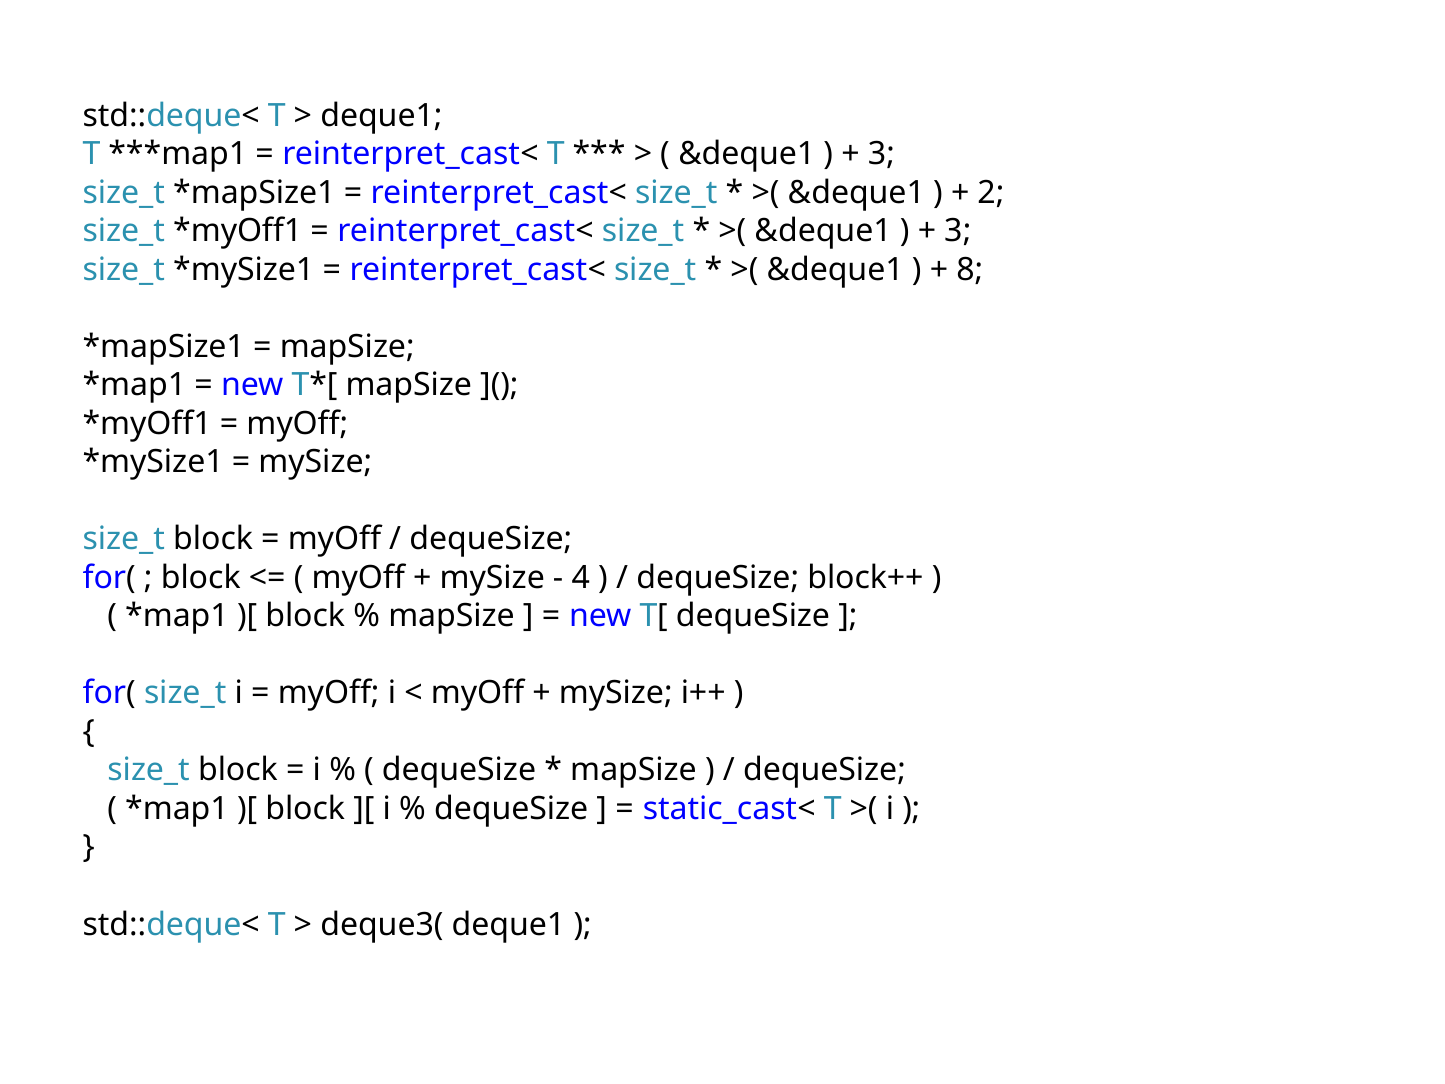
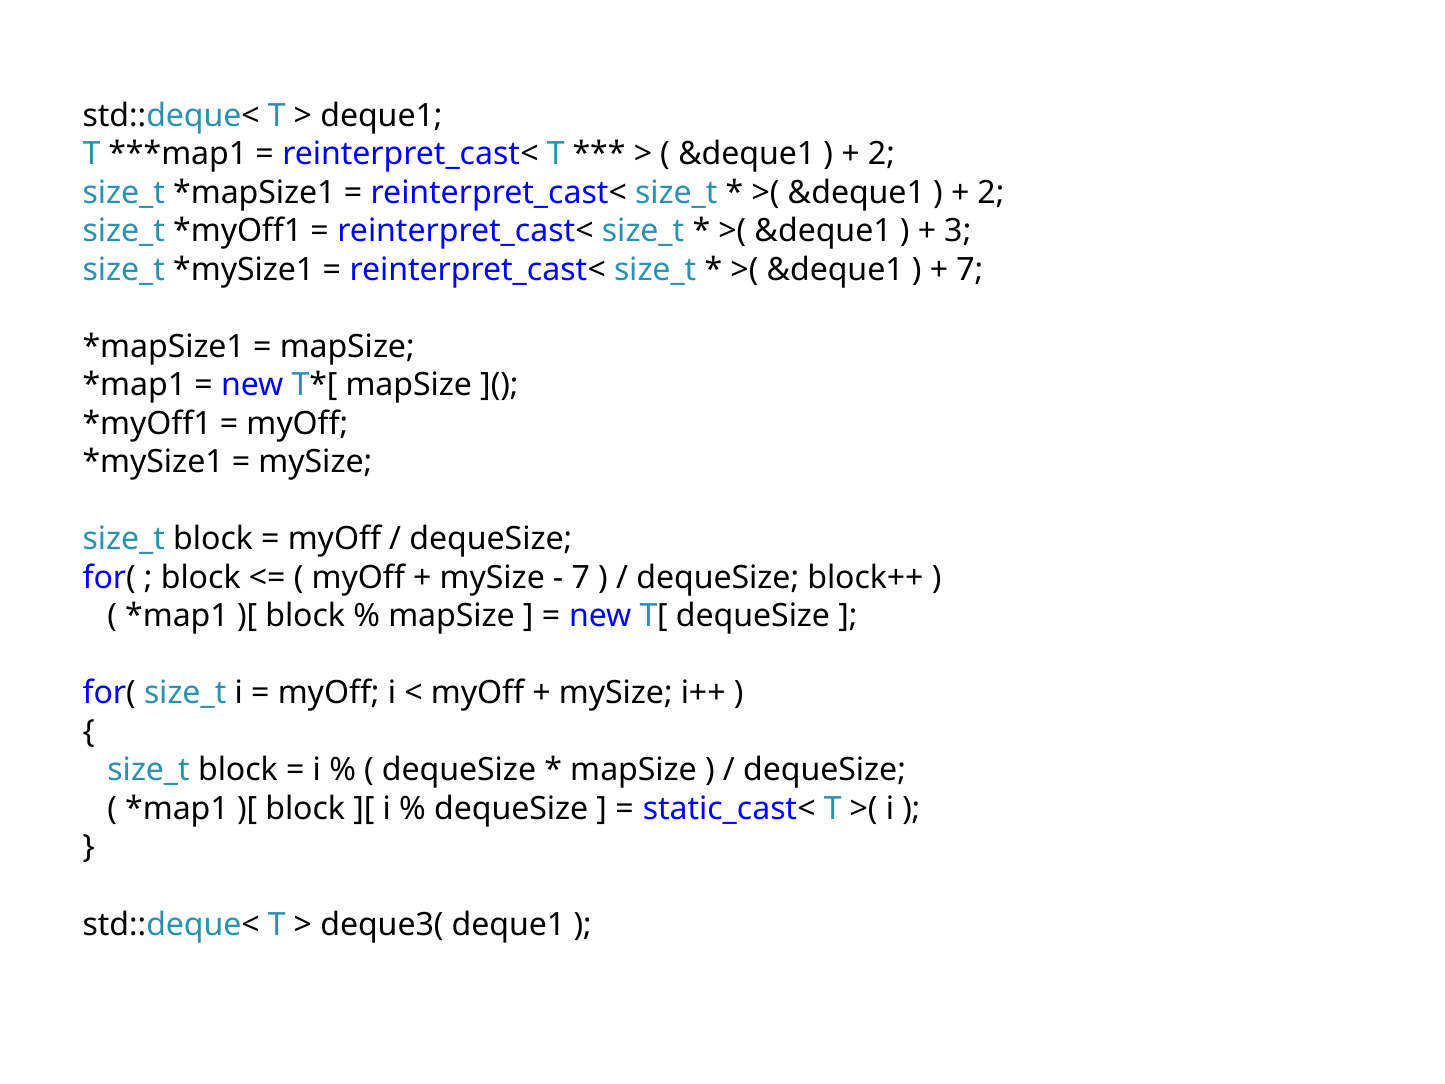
3: 3 -> 2 (881, 154)
8: 8 -> 7 (970, 269)
4: 4 -> 7 (581, 578)
